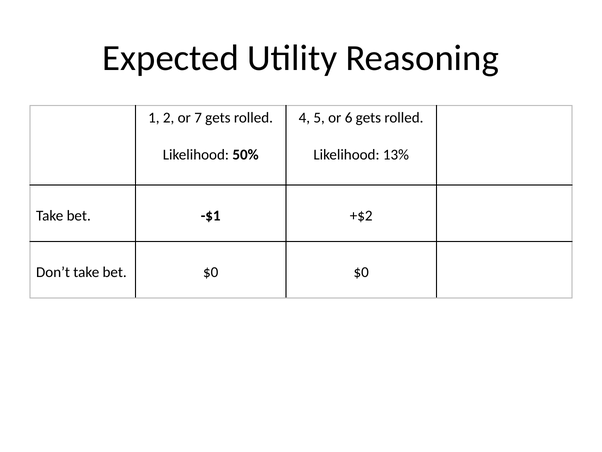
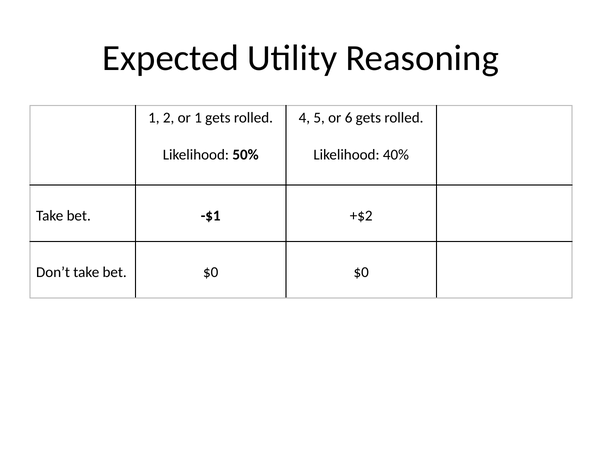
or 7: 7 -> 1 (198, 118)
13%: 13% -> 40% (396, 154)
